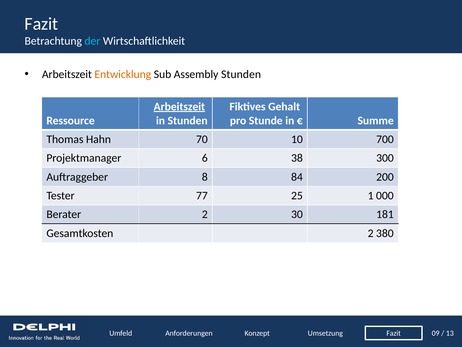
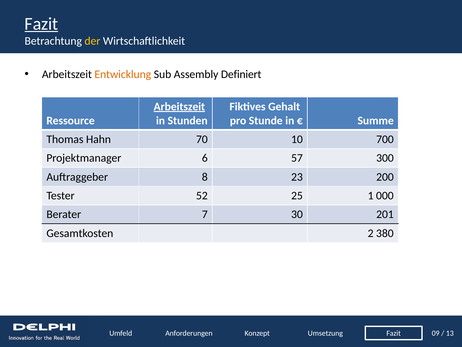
Fazit underline: none -> present (41, 24)
der colour: light blue -> yellow (92, 41)
Assembly Stunden: Stunden -> Definiert (241, 74)
38: 38 -> 57 (297, 158)
84: 84 -> 23 (297, 177)
77: 77 -> 52 (202, 195)
Berater 2: 2 -> 7 (205, 214)
181: 181 -> 201 (385, 214)
